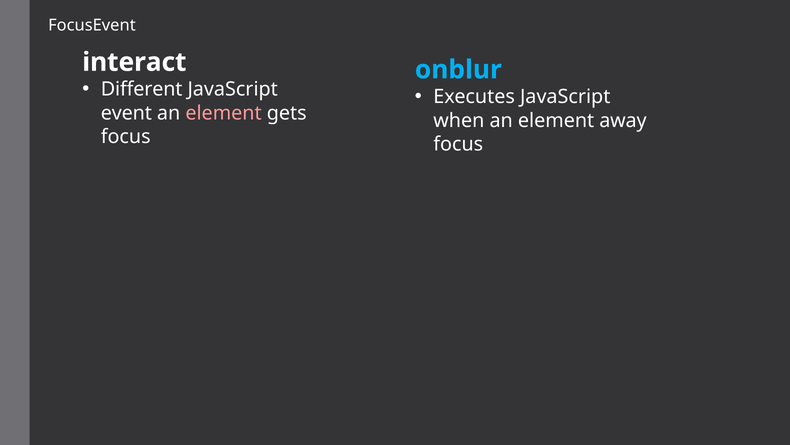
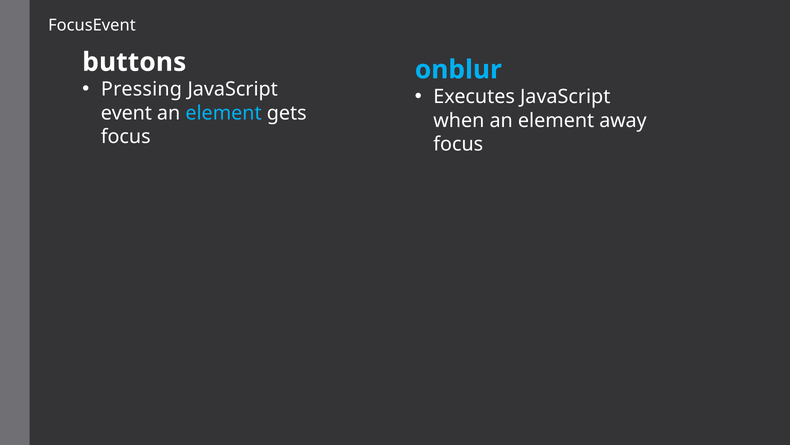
interact: interact -> buttons (134, 62)
Different: Different -> Pressing (141, 89)
element colour: pink -> light blue (224, 113)
